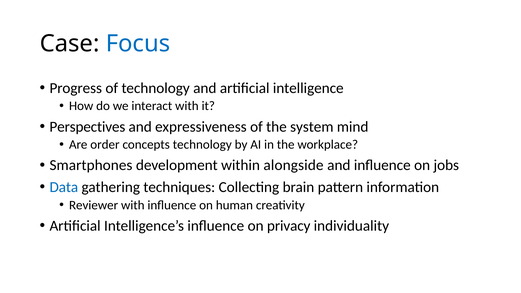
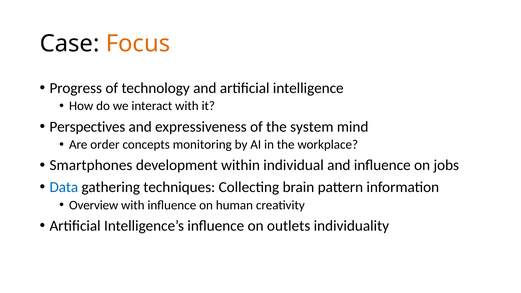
Focus colour: blue -> orange (138, 44)
concepts technology: technology -> monitoring (202, 145)
alongside: alongside -> individual (294, 165)
Reviewer: Reviewer -> Overview (94, 205)
privacy: privacy -> outlets (289, 226)
